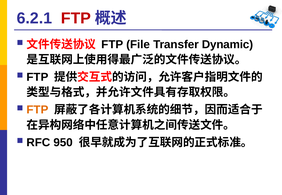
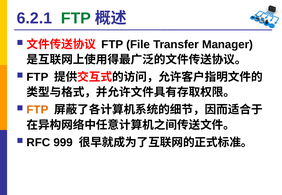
FTP colour: red -> green (76, 18)
Dynamic: Dynamic -> Manager (227, 44)
950: 950 -> 999 (63, 143)
